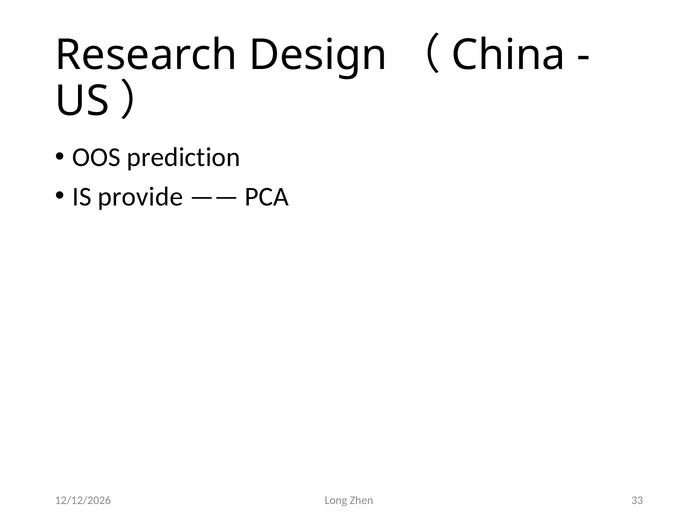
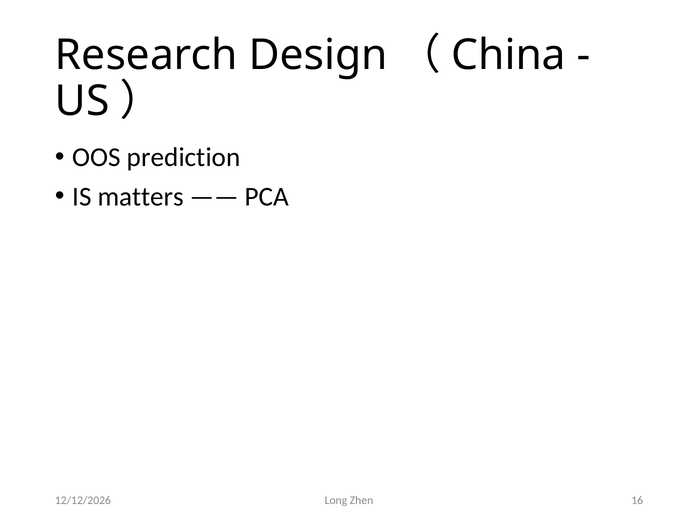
provide: provide -> matters (141, 196)
33: 33 -> 16 (637, 500)
